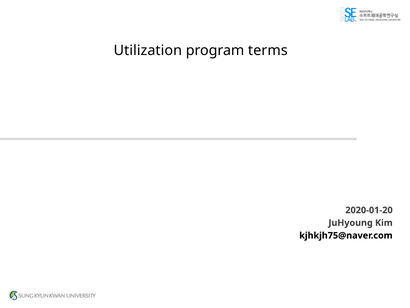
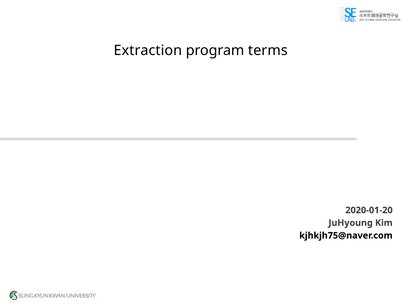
Utilization: Utilization -> Extraction (148, 50)
